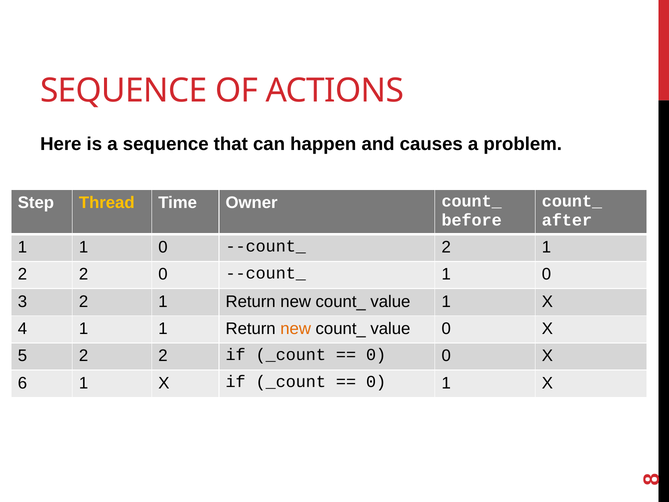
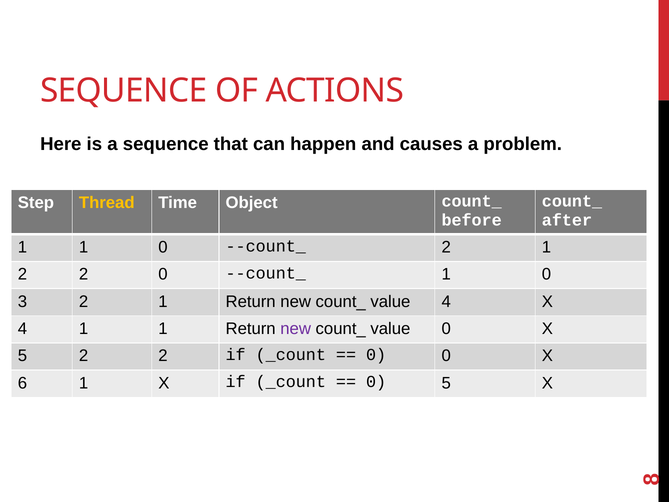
Owner: Owner -> Object (252, 203)
value 1: 1 -> 4 (446, 301)
new colour: orange -> purple (296, 329)
0 1: 1 -> 5 (446, 383)
